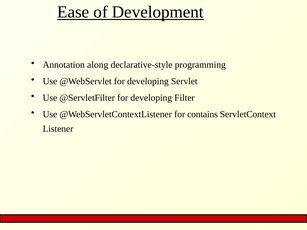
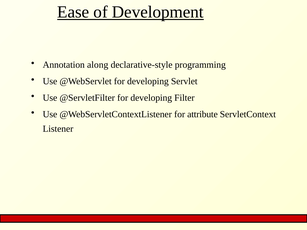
contains: contains -> attribute (202, 114)
